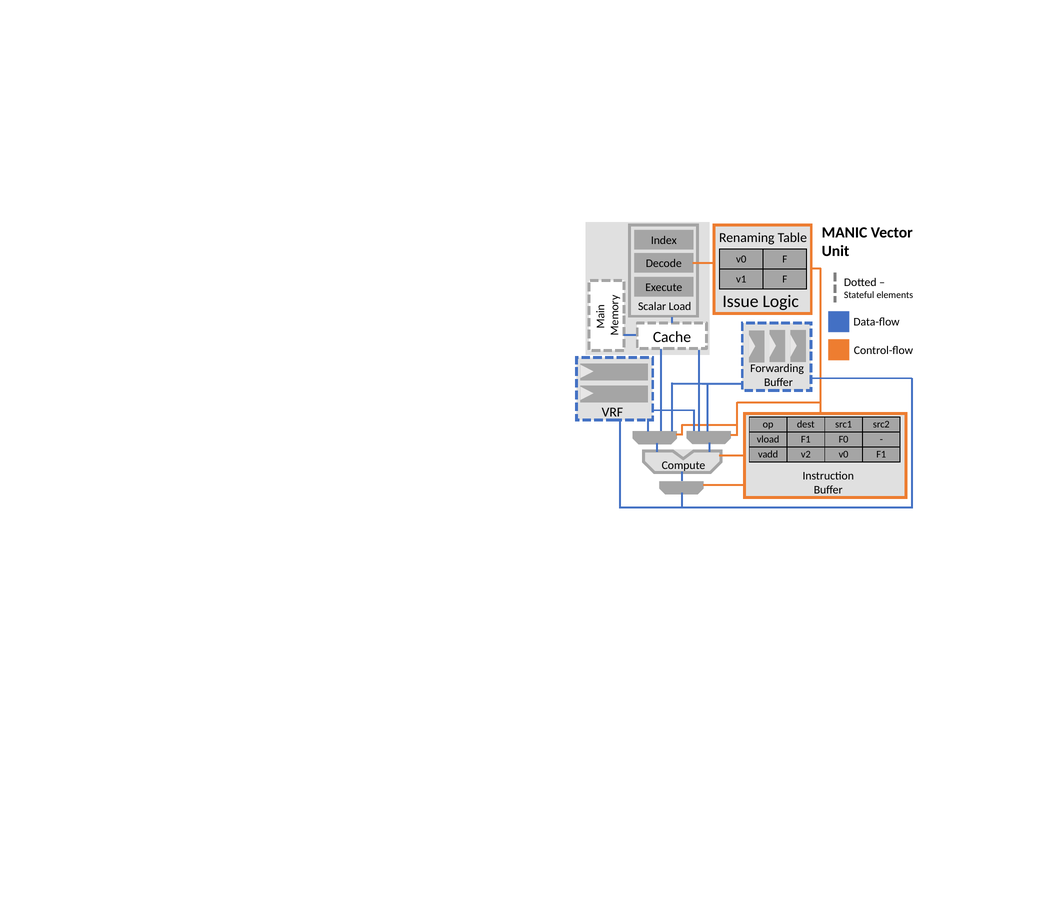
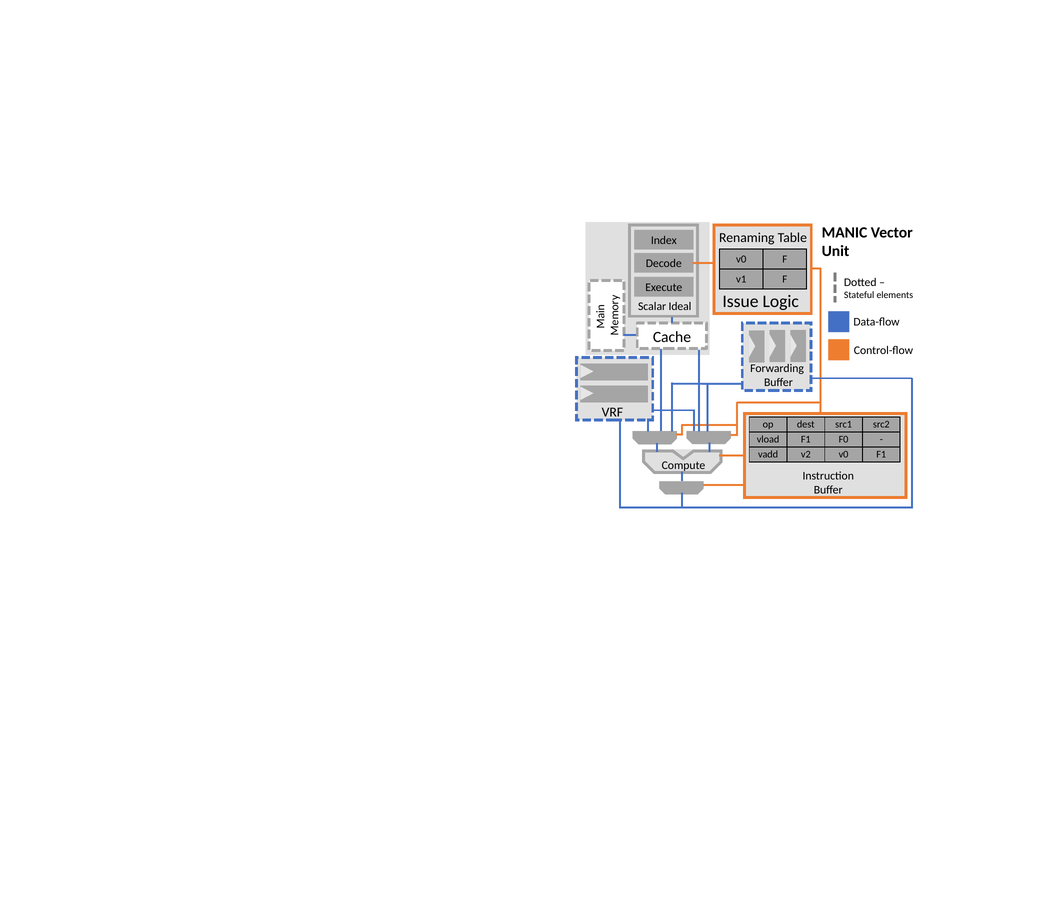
Load: Load -> Ideal (680, 306)
